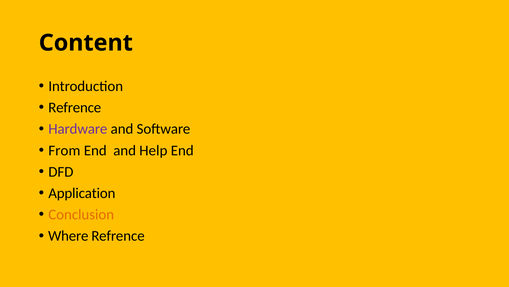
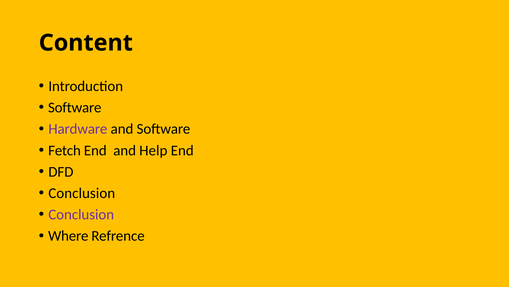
Refrence: Refrence -> Software (75, 107)
From: From -> Fetch (64, 150)
Application: Application -> Conclusion (82, 193)
Conclusion colour: orange -> purple (81, 214)
